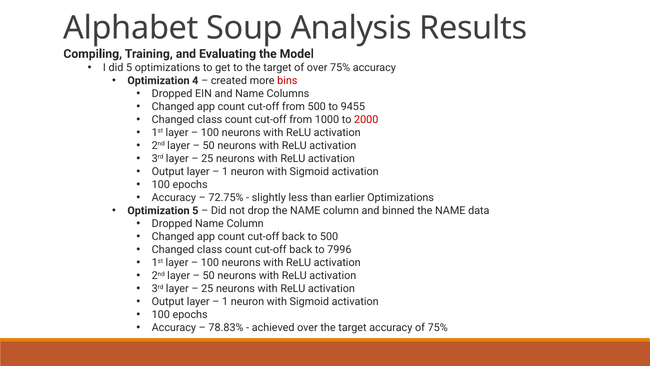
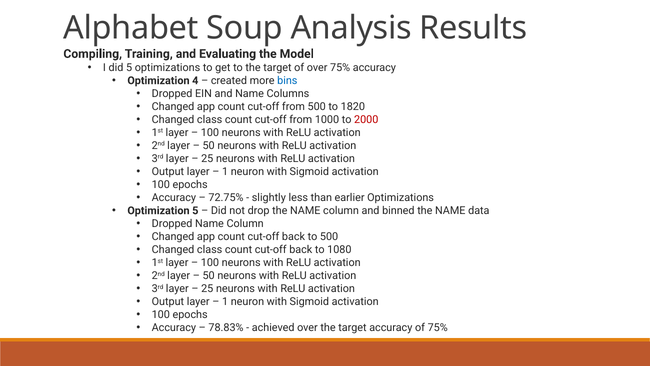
bins colour: red -> blue (287, 80)
9455: 9455 -> 1820 (353, 106)
7996: 7996 -> 1080 (339, 249)
